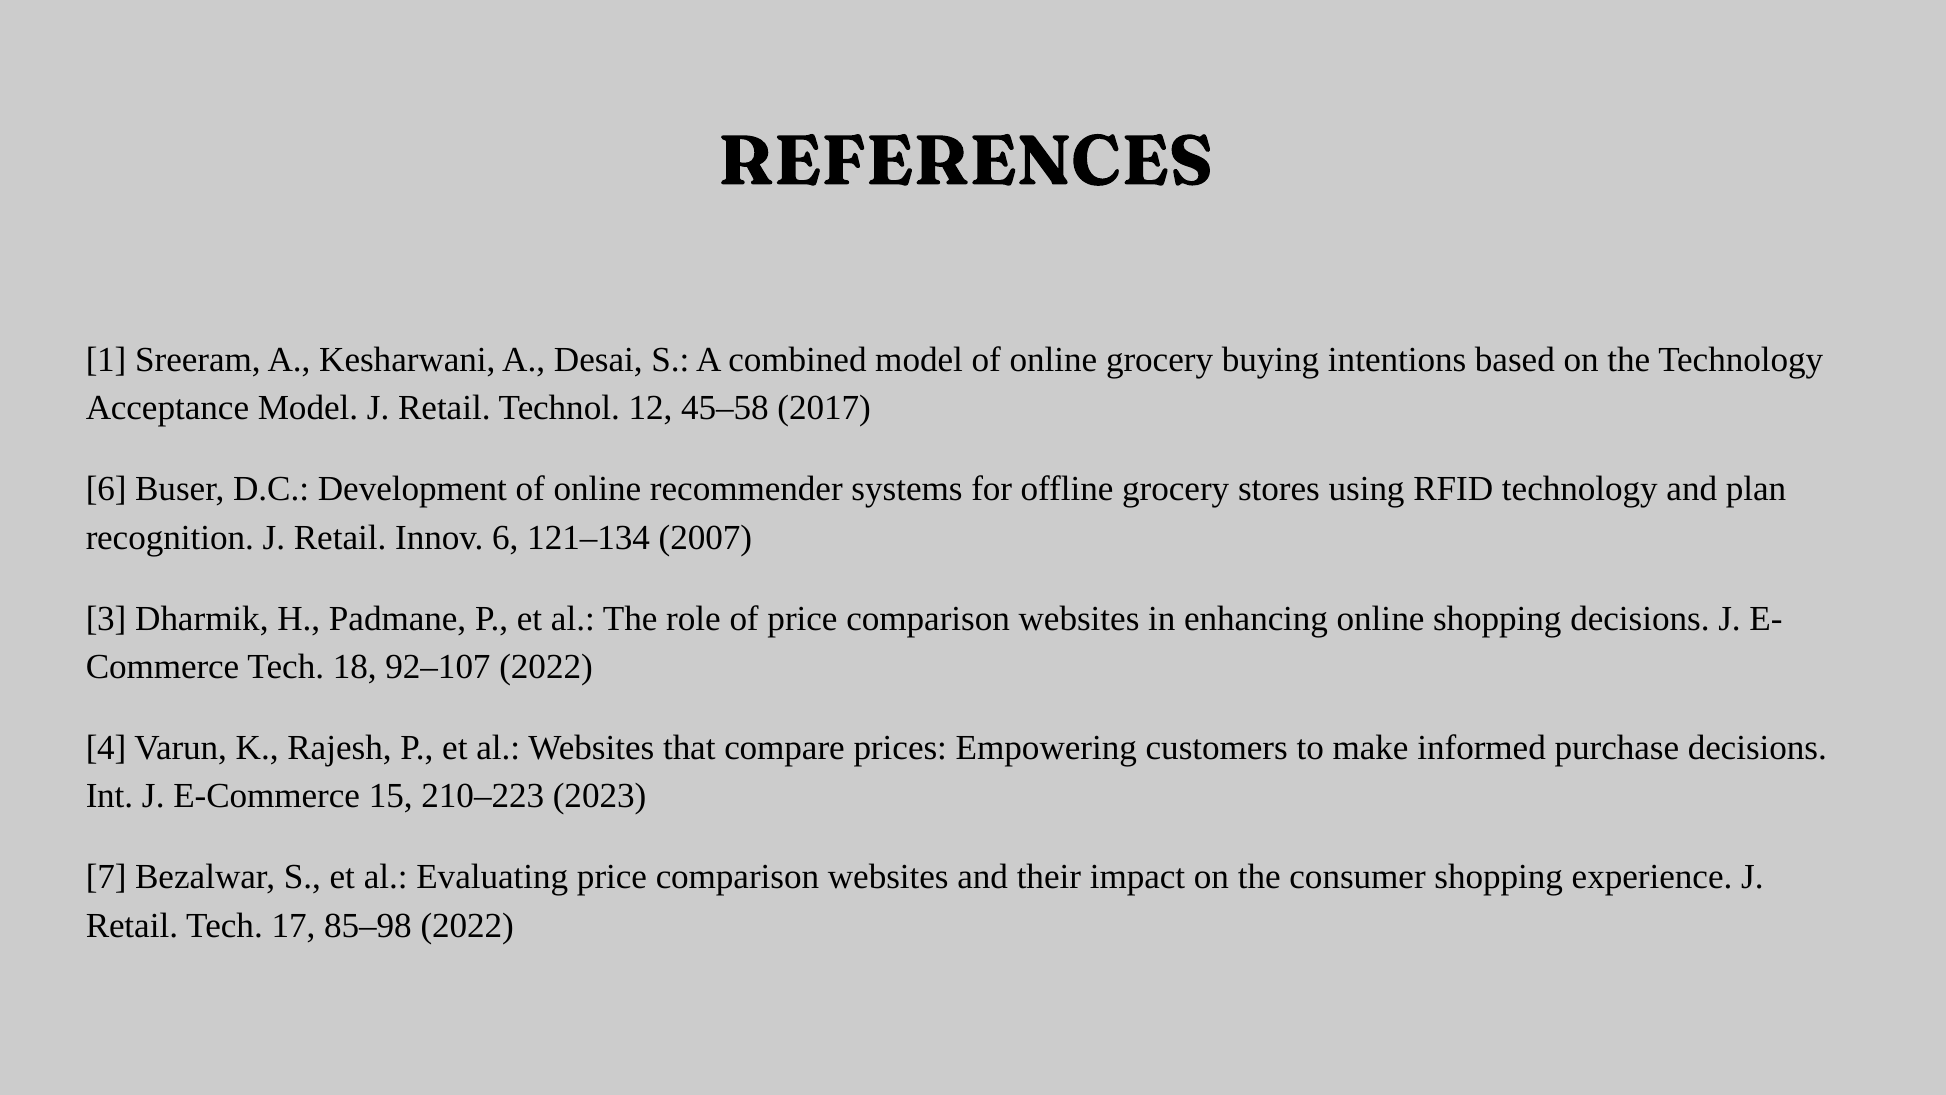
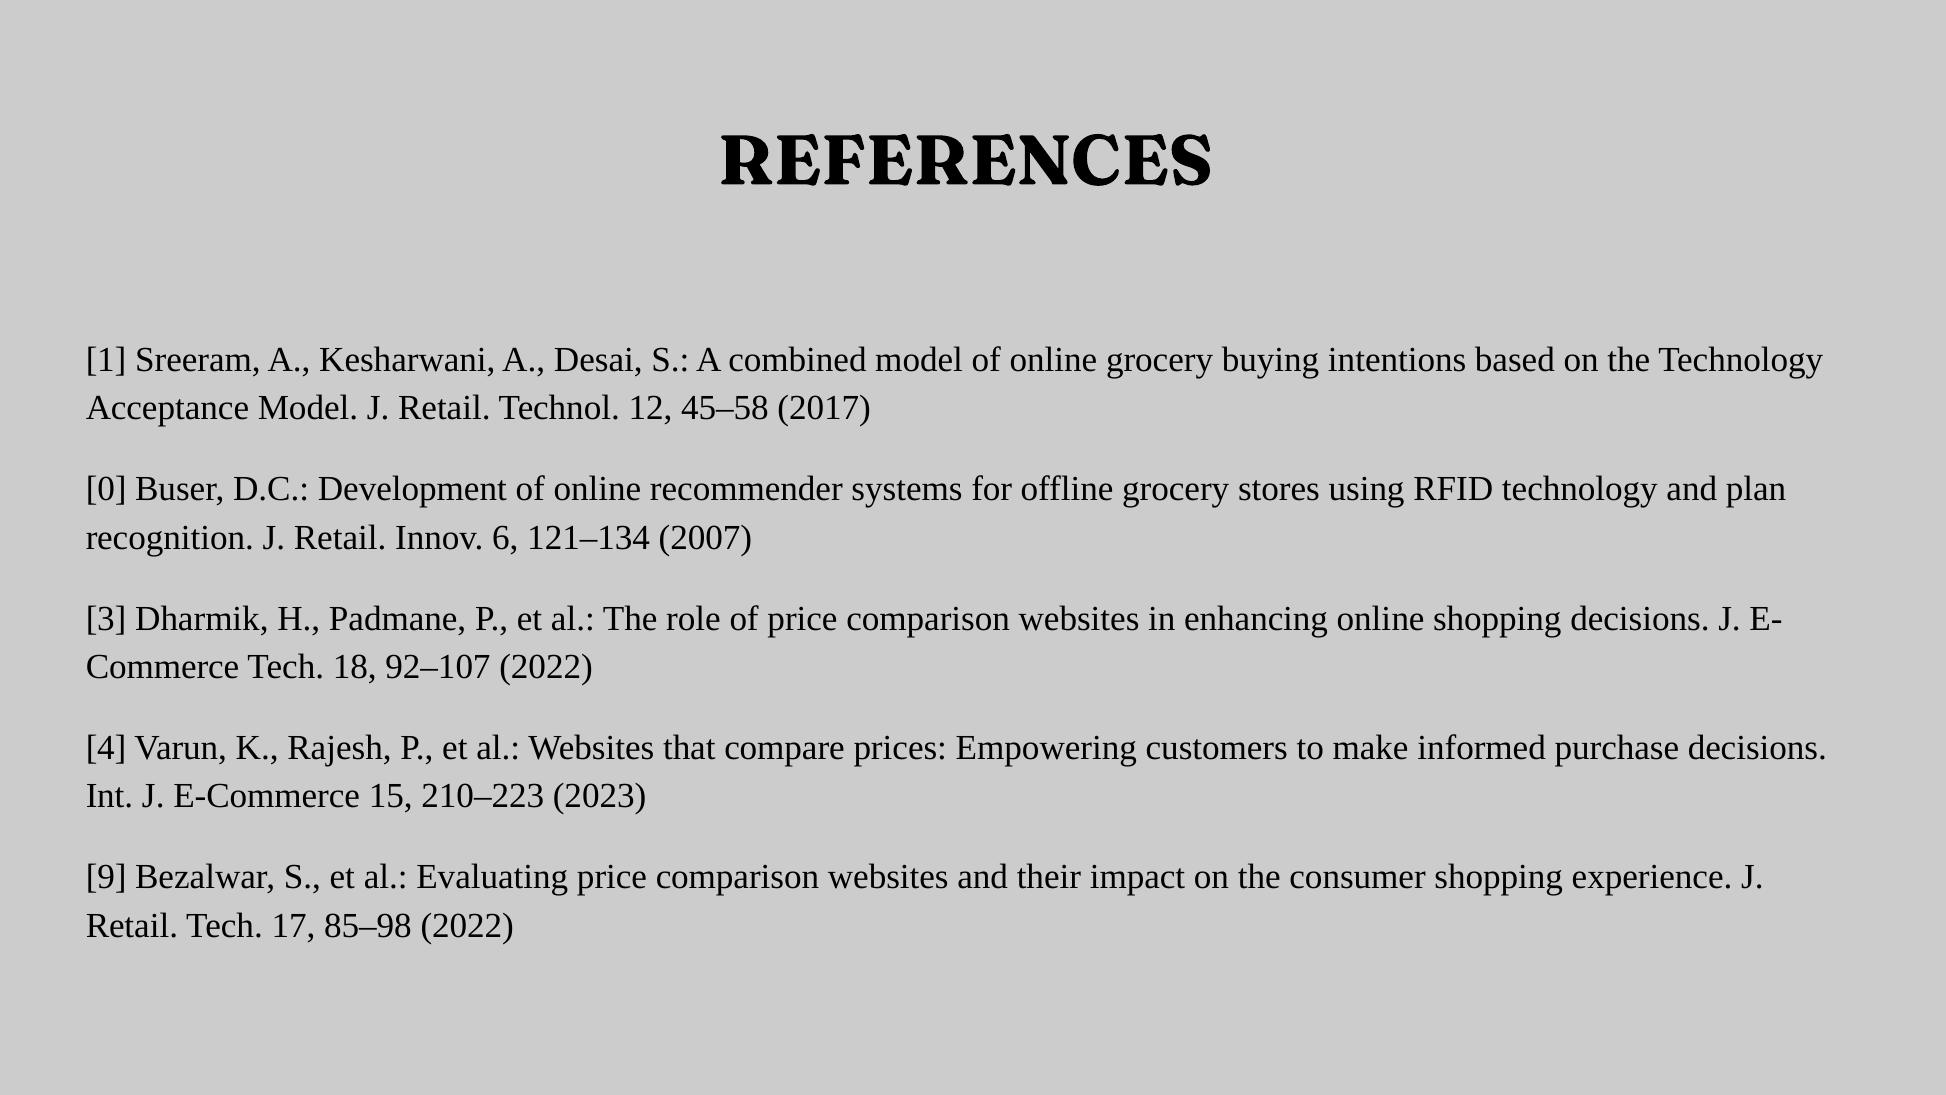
6: 6 -> 0 (106, 489)
7: 7 -> 9 (106, 877)
